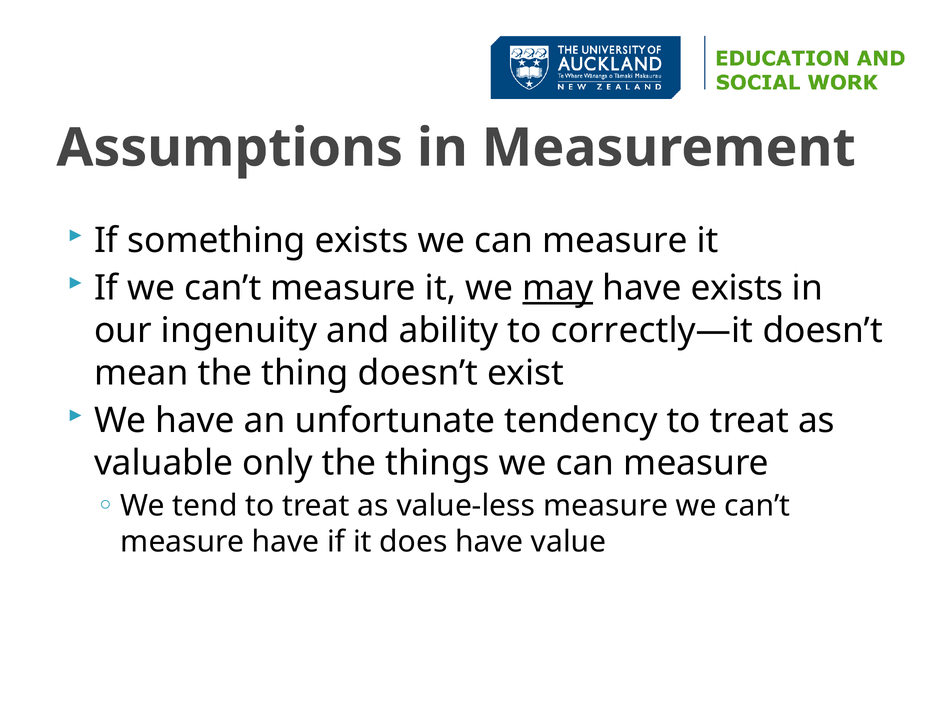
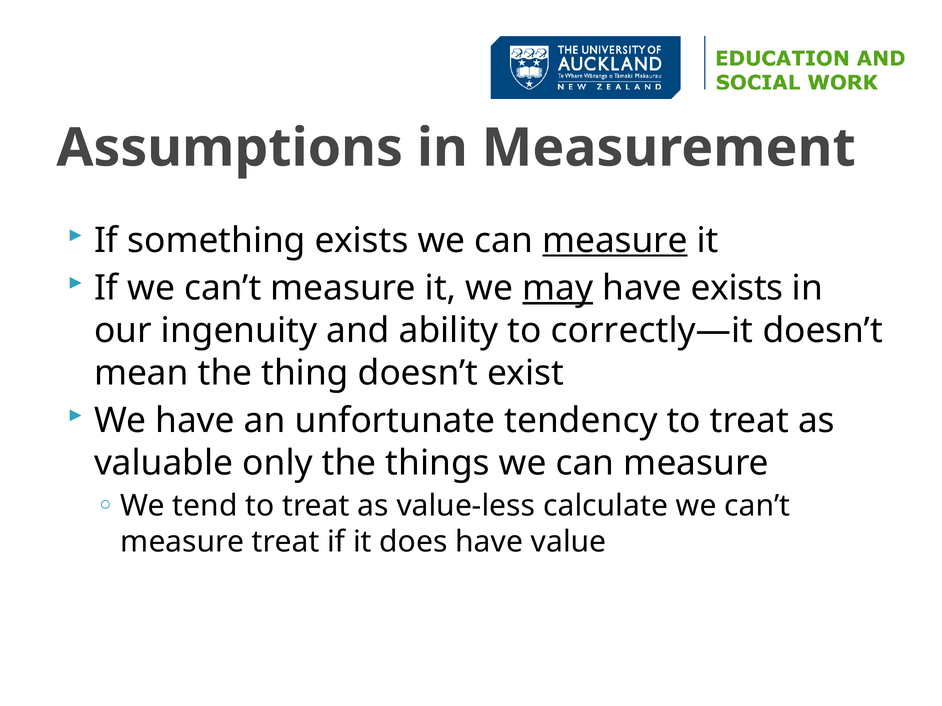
measure underline: none -> present (615, 241)
value-less measure: measure -> calculate (606, 506)
measure have: have -> treat (286, 542)
